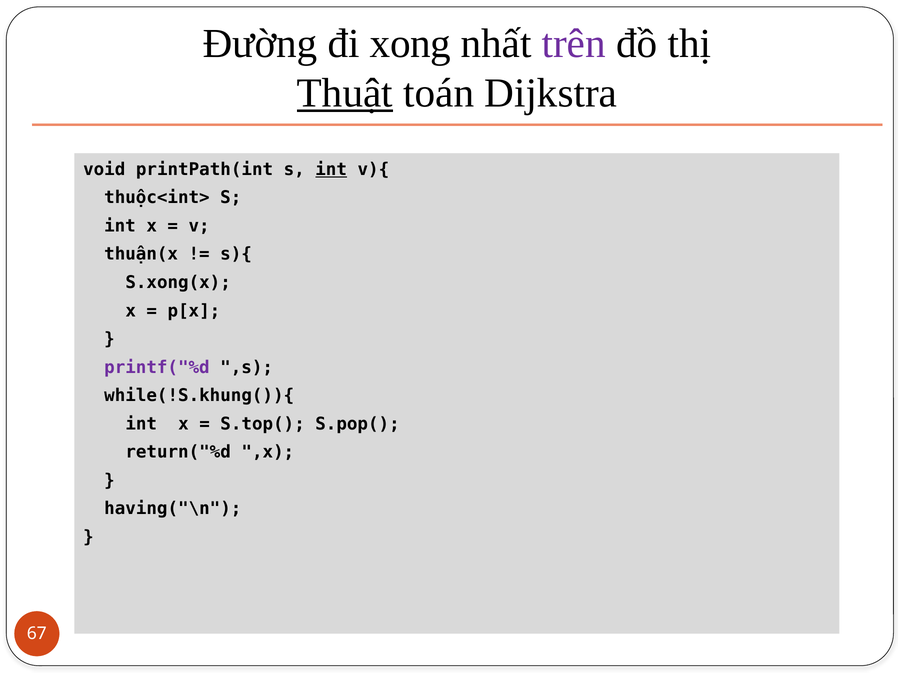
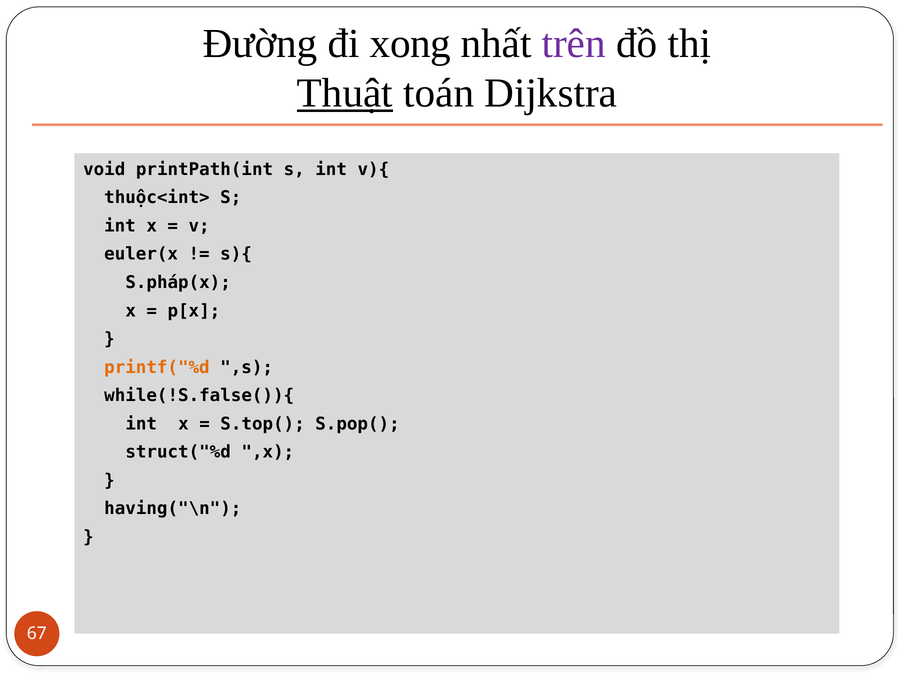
int underline: present -> none (331, 169)
thuận(x: thuận(x -> euler(x (141, 254)
S.xong(x: S.xong(x -> S.pháp(x (178, 282)
printf("%d colour: purple -> orange (157, 367)
while(!S.khung()){: while(!S.khung()){ -> while(!S.false()){ (199, 396)
return("%d: return("%d -> struct("%d (178, 452)
